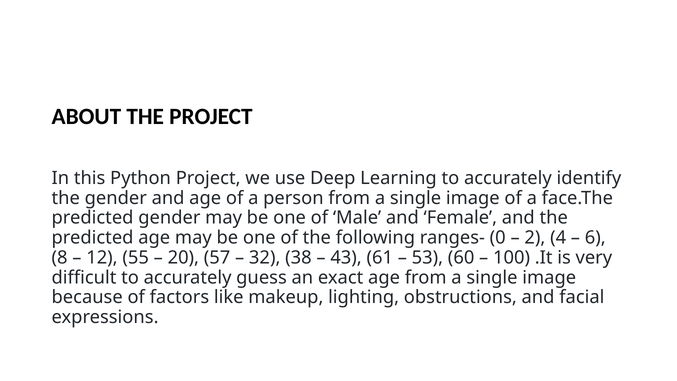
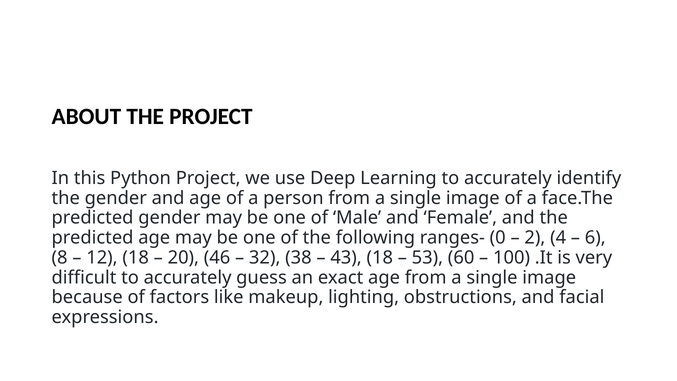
12 55: 55 -> 18 (136, 257)
57: 57 -> 46 (217, 257)
43 61: 61 -> 18 (380, 257)
